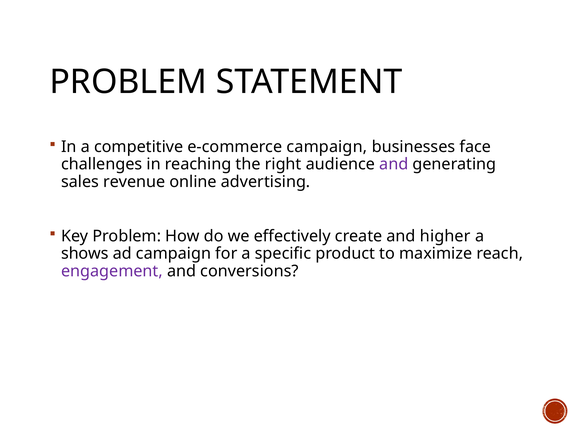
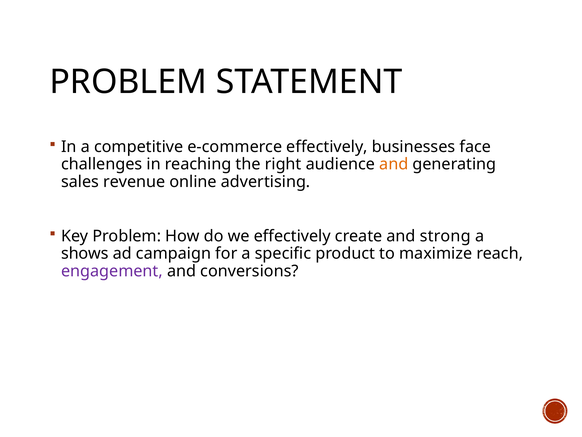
e-commerce campaign: campaign -> effectively (327, 147)
and colour: purple -> orange (394, 164)
higher: higher -> strong (445, 236)
